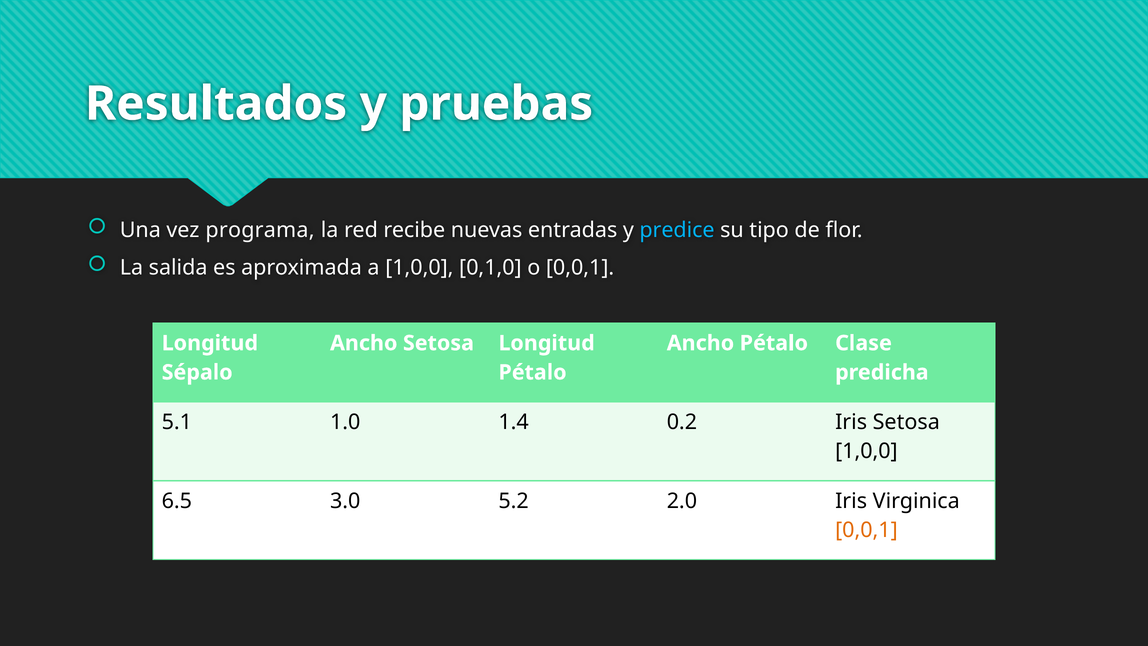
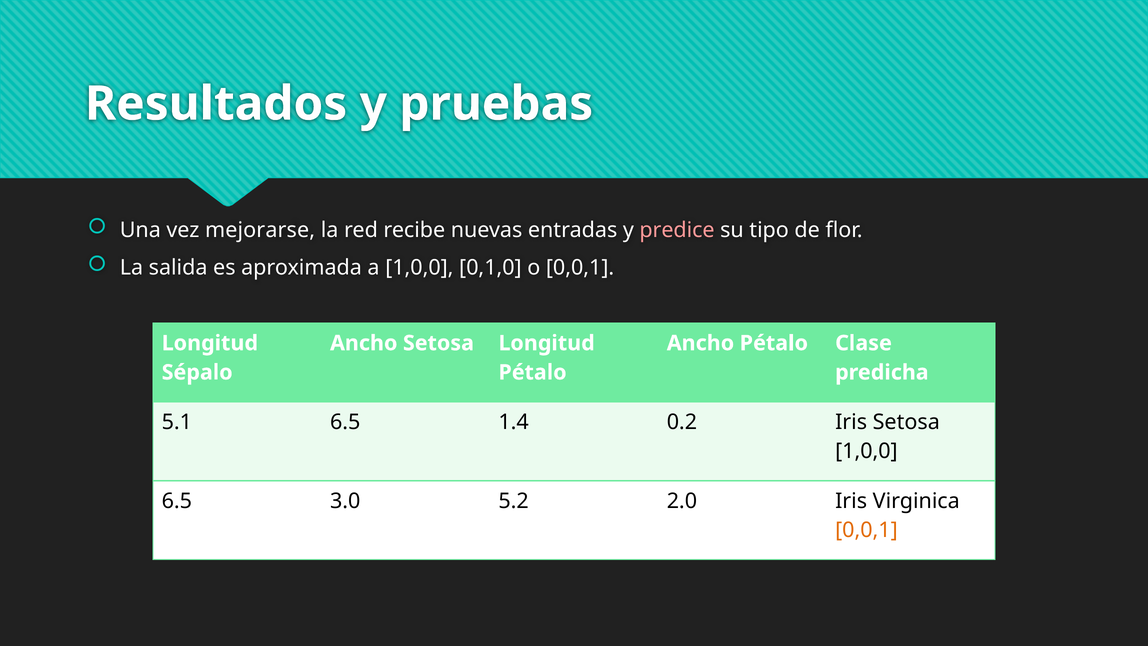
programa: programa -> mejorarse (260, 230)
predice colour: light blue -> pink (677, 230)
5.1 1.0: 1.0 -> 6.5 (345, 422)
